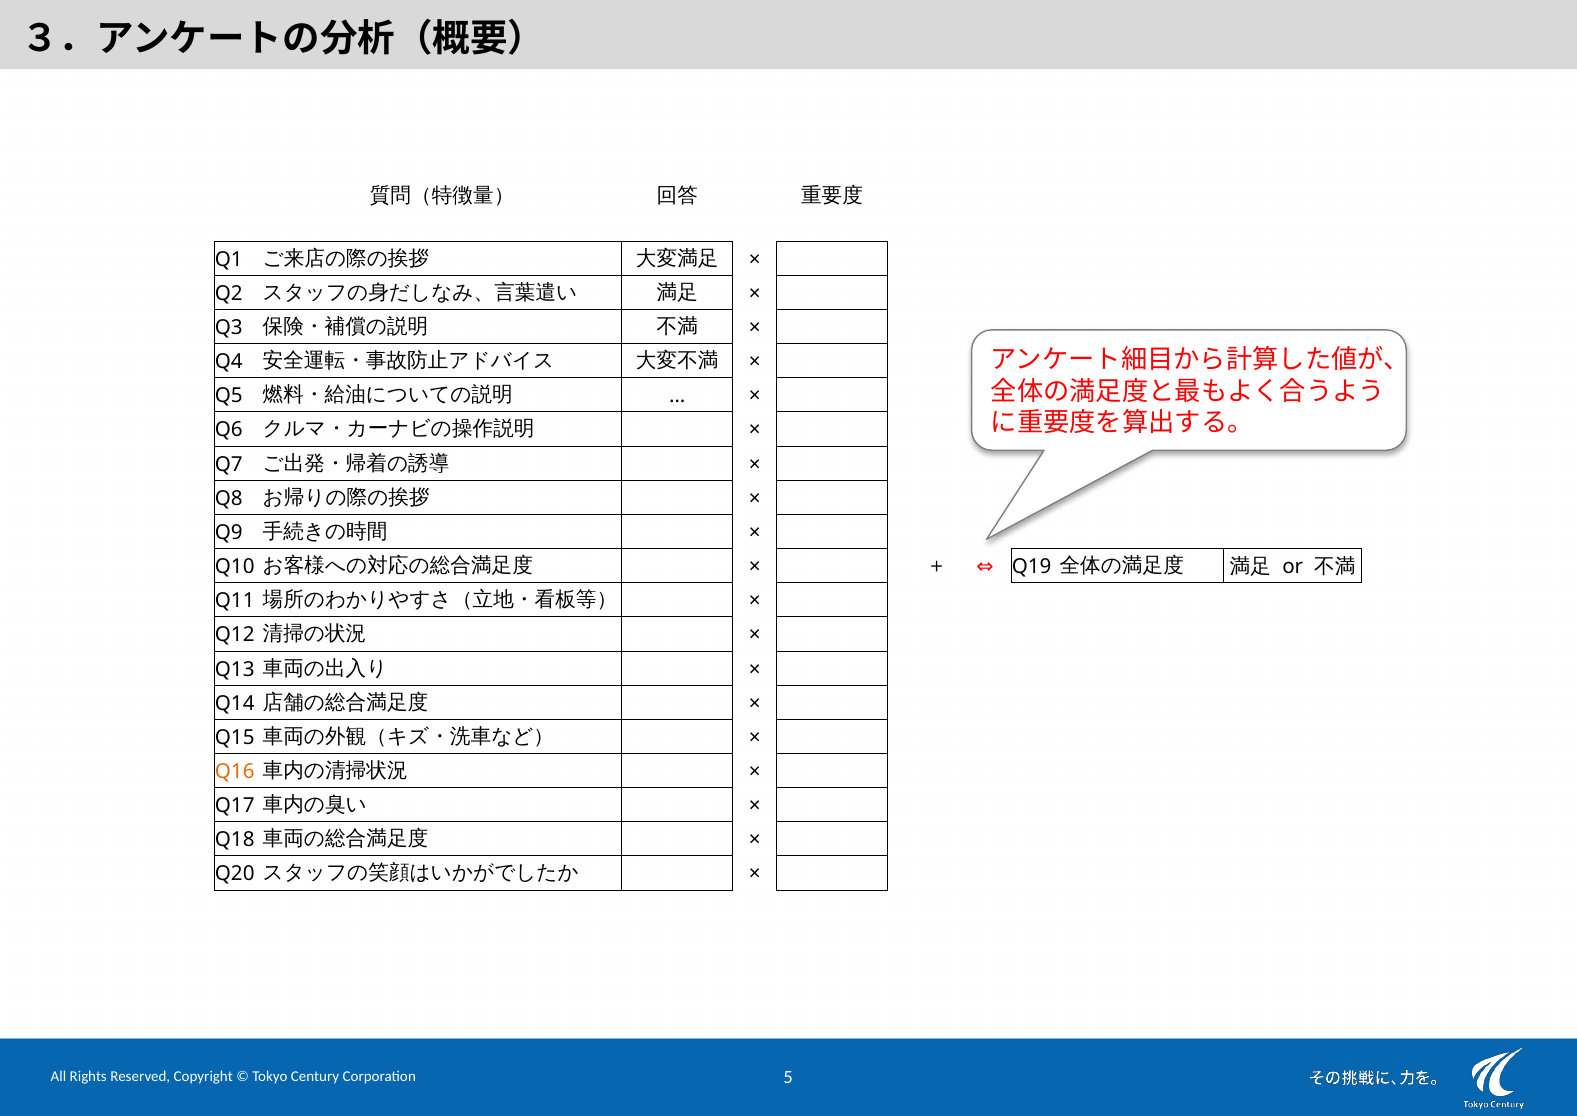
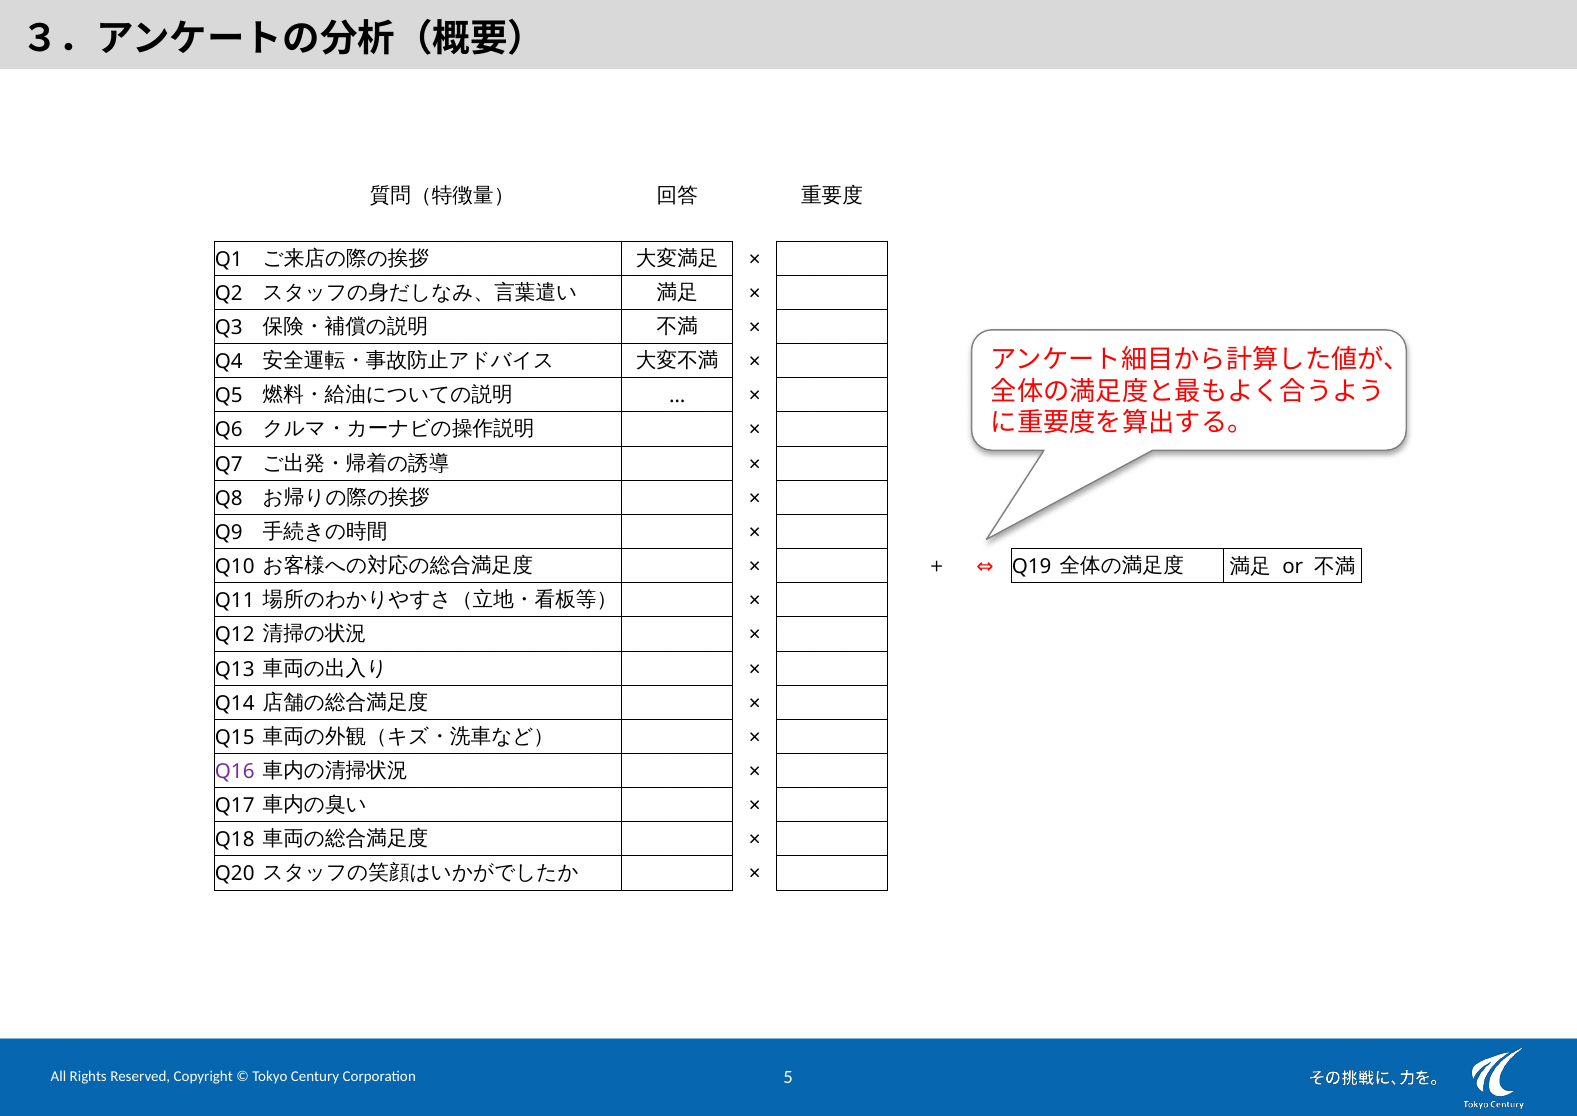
Q16 colour: orange -> purple (235, 772)
